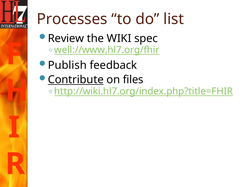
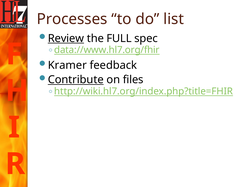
Review underline: none -> present (66, 38)
WIKI: WIKI -> FULL (119, 38)
well://www.hl7.org/fhir: well://www.hl7.org/fhir -> data://www.hl7.org/fhir (107, 50)
Publish: Publish -> Kramer (67, 65)
